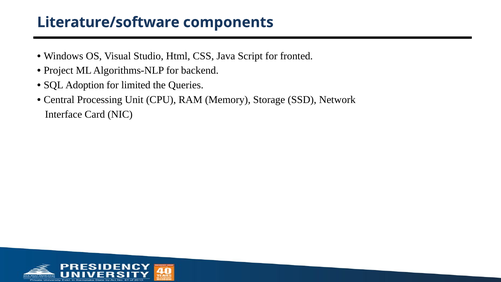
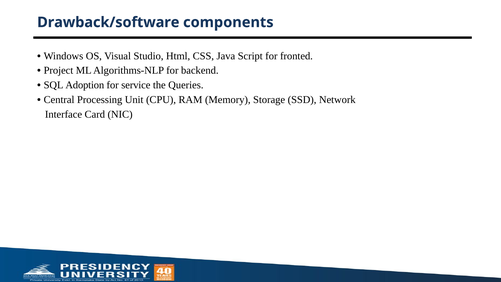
Literature/software: Literature/software -> Drawback/software (108, 22)
limited: limited -> service (136, 85)
